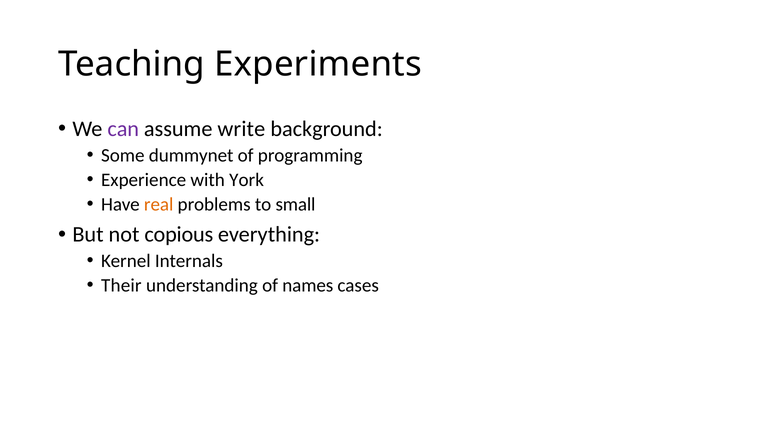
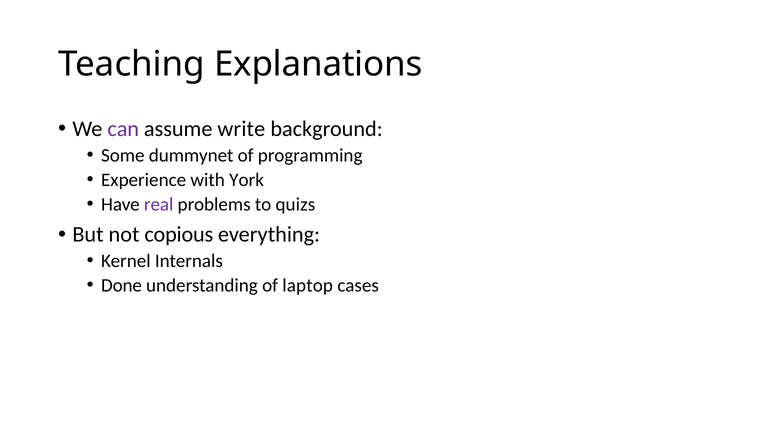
Experiments: Experiments -> Explanations (318, 64)
real colour: orange -> purple (159, 204)
small: small -> quizs (295, 204)
Their: Their -> Done (122, 286)
names: names -> laptop (308, 286)
